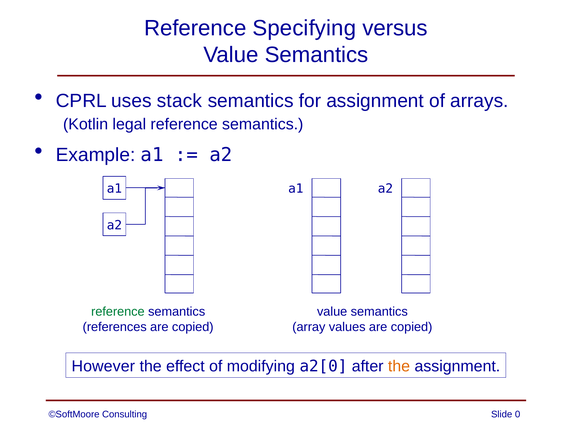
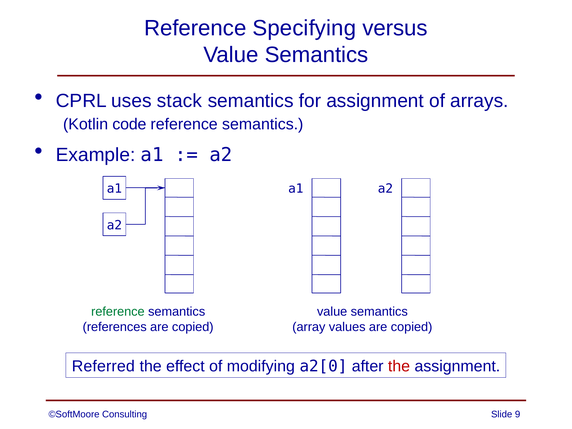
legal: legal -> code (129, 124)
However: However -> Referred (103, 366)
the colour: orange -> red (399, 366)
0: 0 -> 9 (518, 414)
